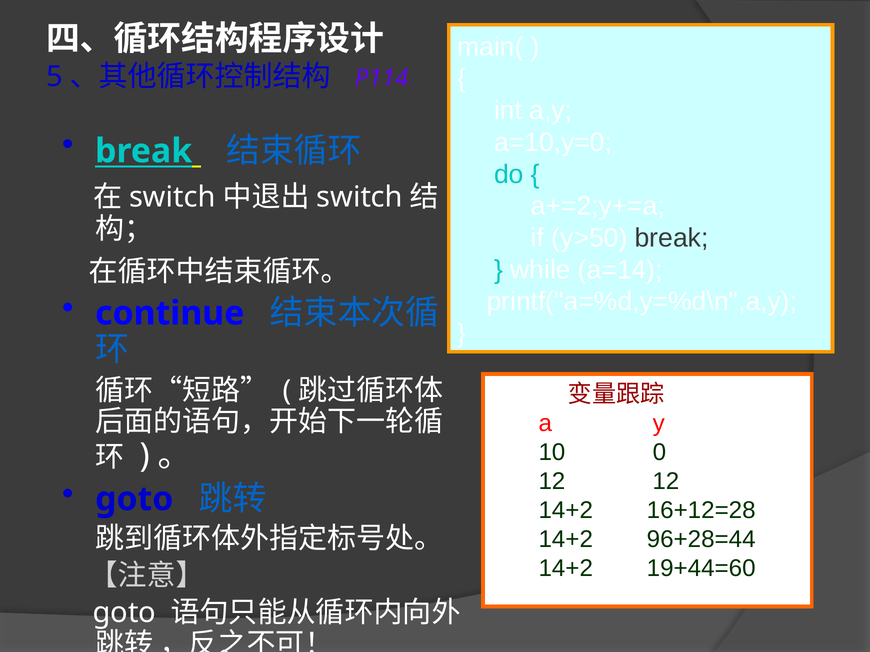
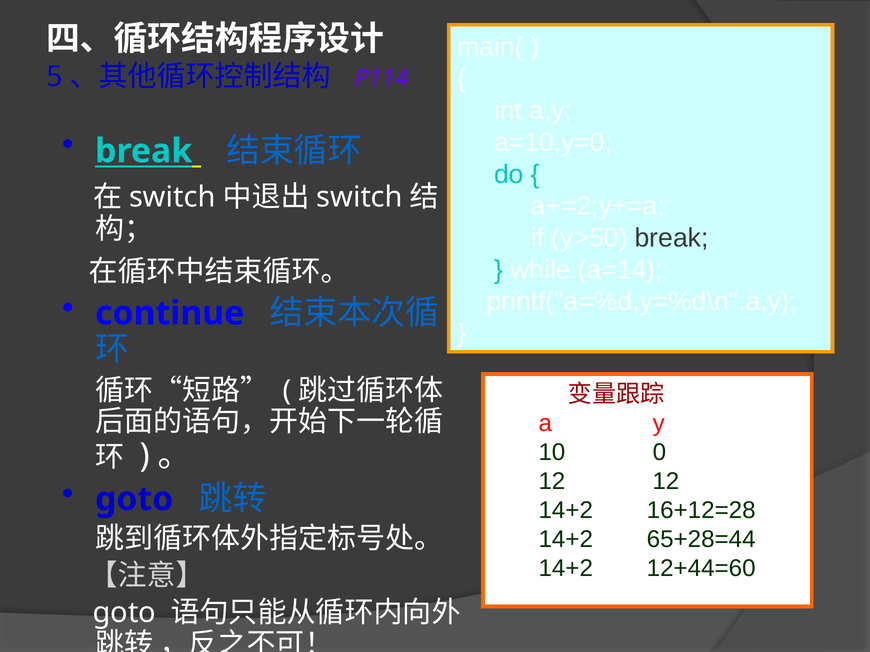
96+28=44: 96+28=44 -> 65+28=44 (701, 540)
19+44=60: 19+44=60 -> 12+44=60 (701, 569)
